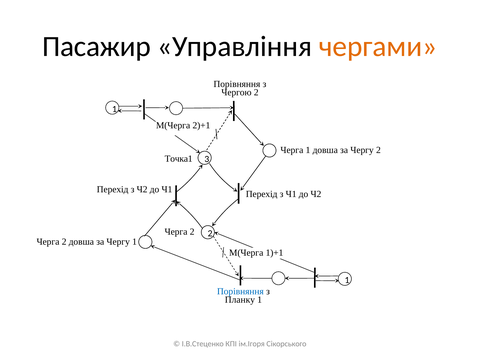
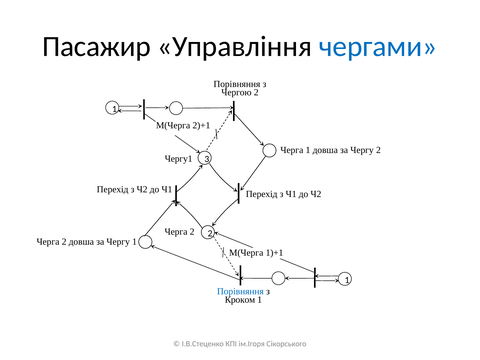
чергами colour: orange -> blue (378, 46)
Точка1: Точка1 -> Чергу1 (179, 159)
Планку: Планку -> Кроком (240, 300)
